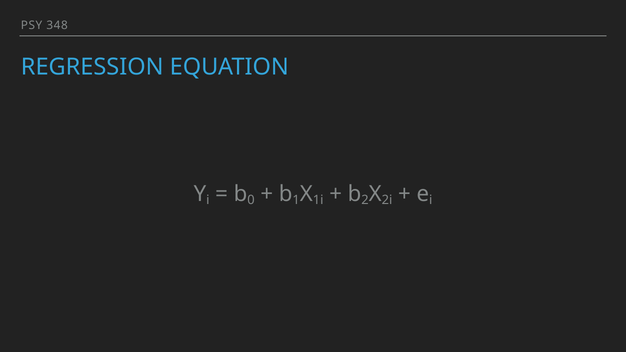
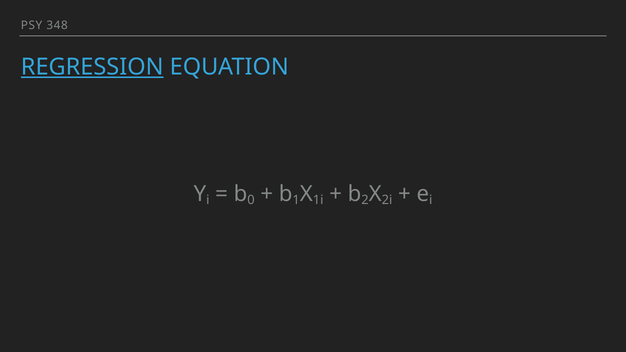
REGRESSION underline: none -> present (92, 67)
